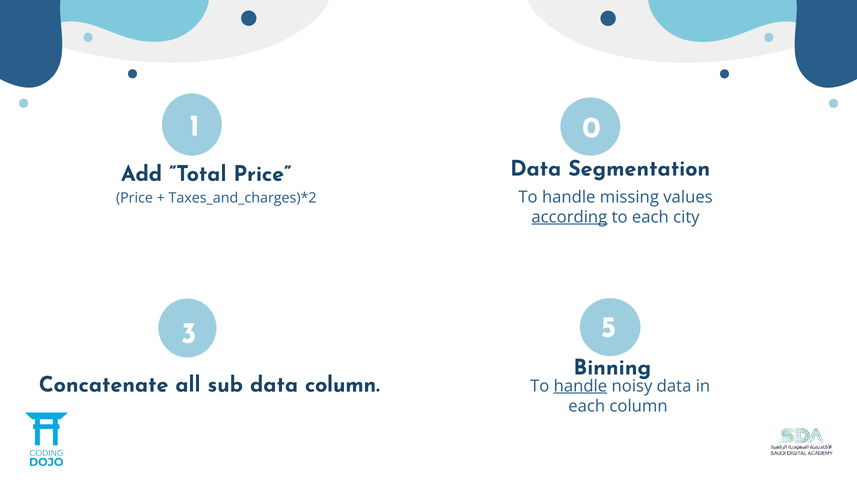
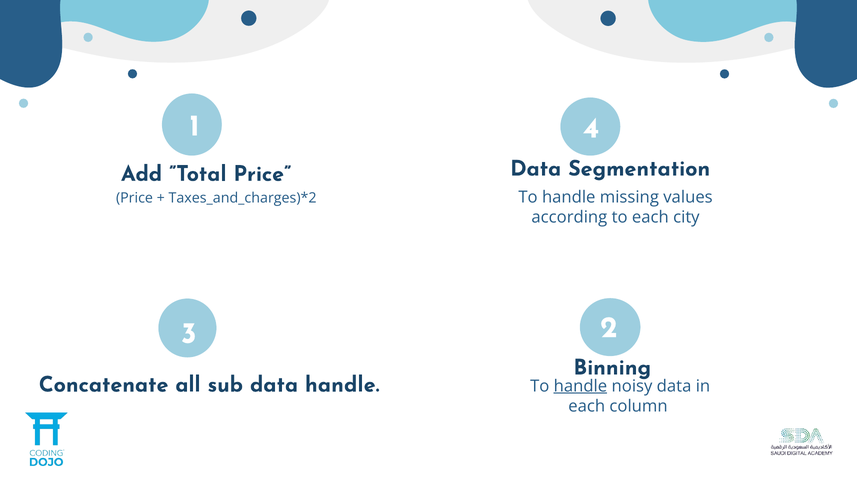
0: 0 -> 4 (591, 128)
according underline: present -> none (569, 217)
3 5: 5 -> 2 (609, 327)
data column: column -> handle (342, 385)
